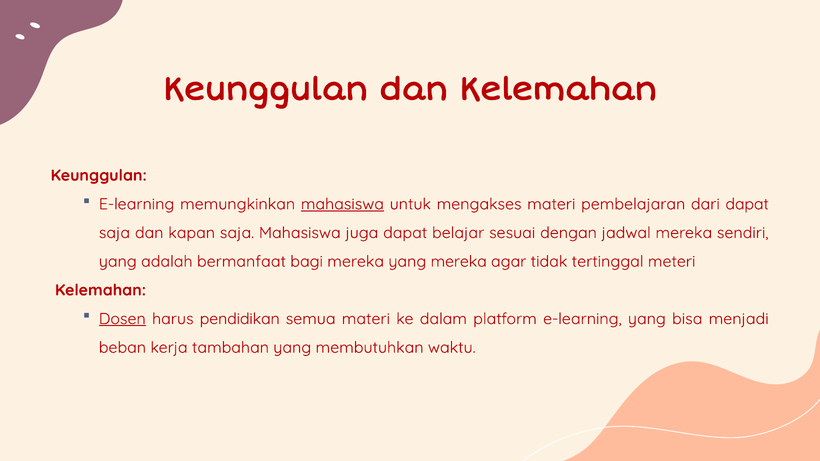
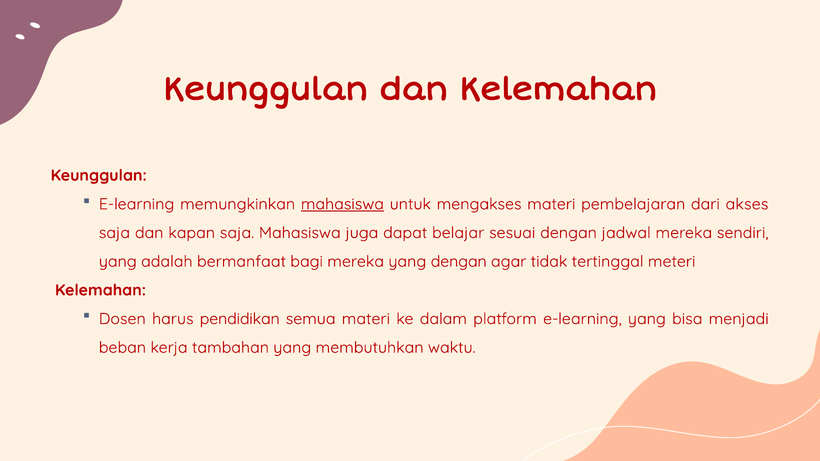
dari dapat: dapat -> akses (747, 204)
yang mereka: mereka -> dengan (459, 262)
Dosen underline: present -> none (122, 319)
